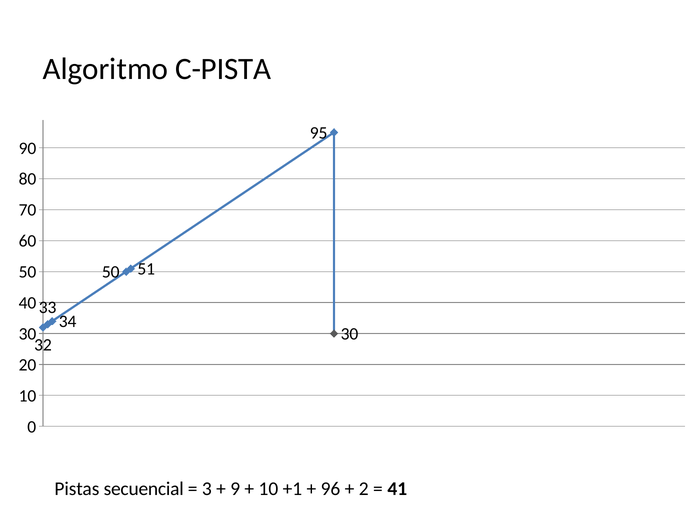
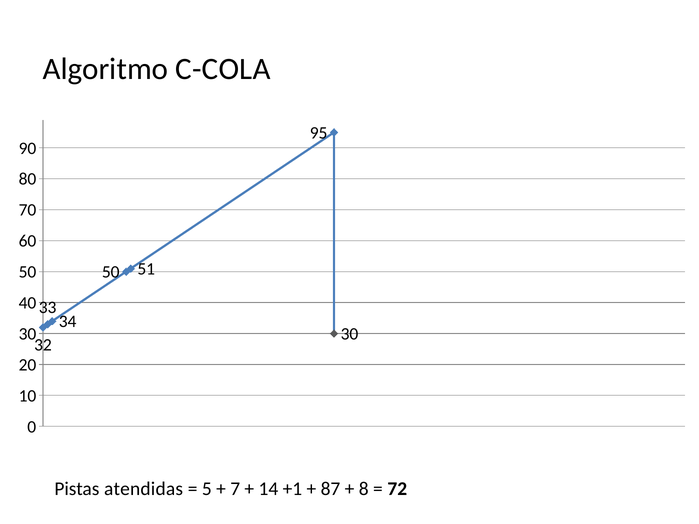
C-PISTA: C-PISTA -> C-COLA (223, 69)
secuencial: secuencial -> atendidas (144, 489)
3: 3 -> 5 (207, 489)
9: 9 -> 7 (235, 489)
10: 10 -> 14 (268, 489)
96: 96 -> 87 (330, 489)
2: 2 -> 8 (364, 489)
41: 41 -> 72 (397, 489)
